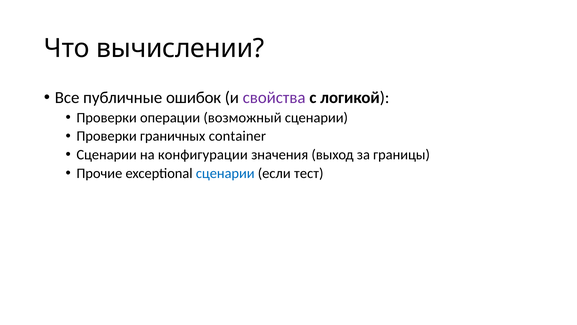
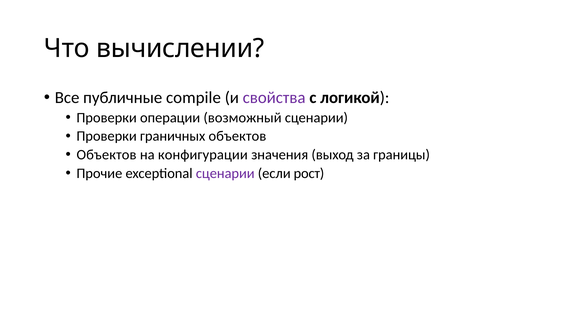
ошибок: ошибок -> compile (193, 98)
граничных container: container -> объектов (237, 136)
Сценарии: Сценарии -> Объектов (107, 155)
сценарии colour: blue -> purple (225, 173)
тест: тест -> рост (309, 173)
